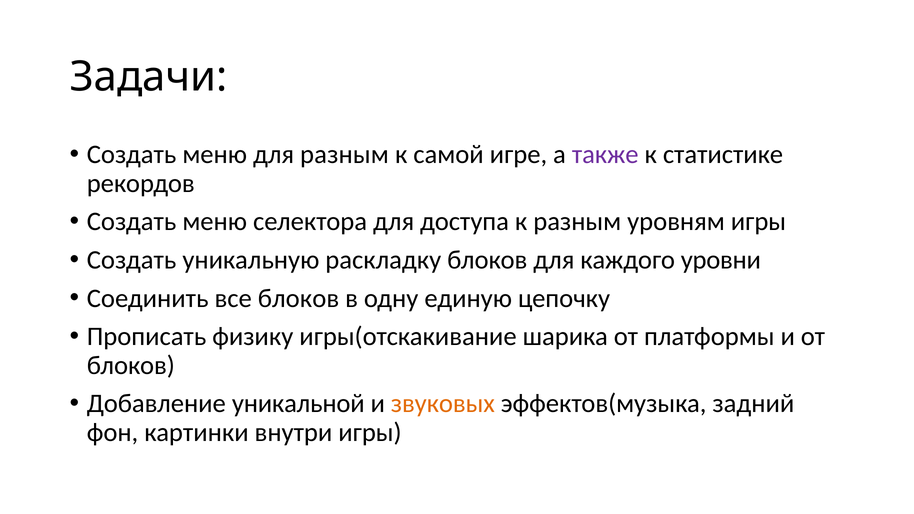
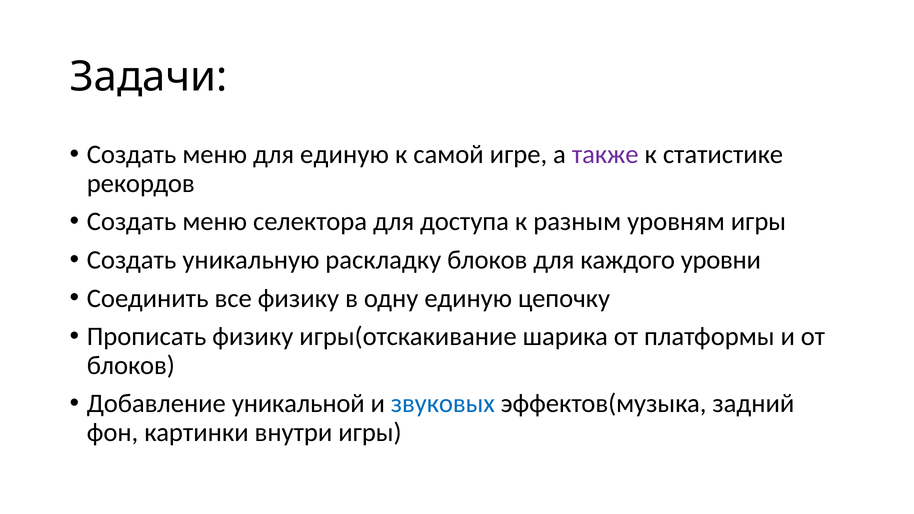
для разным: разным -> единую (344, 155)
все блоков: блоков -> физику (298, 298)
звуковых colour: orange -> blue (443, 404)
